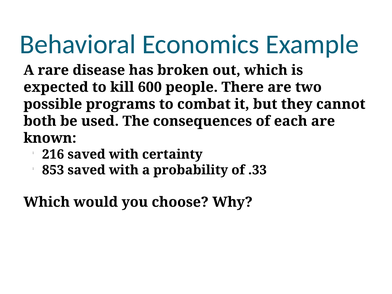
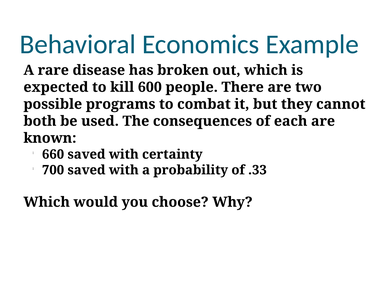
216: 216 -> 660 (53, 154)
853: 853 -> 700 (53, 170)
